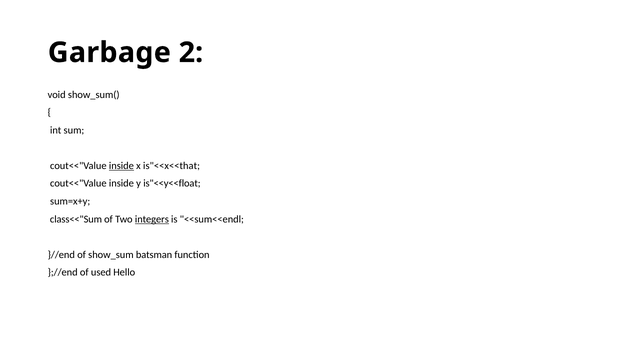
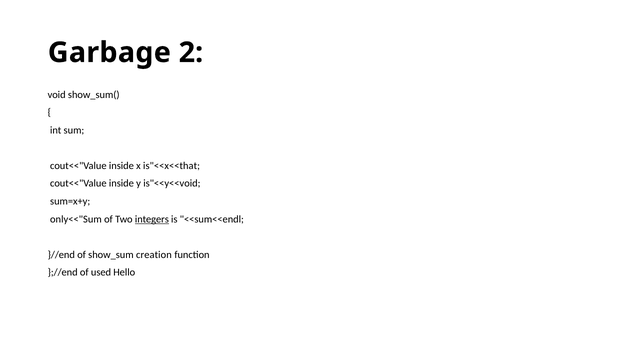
inside underline: present -> none (121, 166)
is"<<y<<float: is"<<y<<float -> is"<<y<<void (172, 184)
class<<"Sum: class<<"Sum -> only<<"Sum (76, 219)
batsman: batsman -> creation (154, 255)
